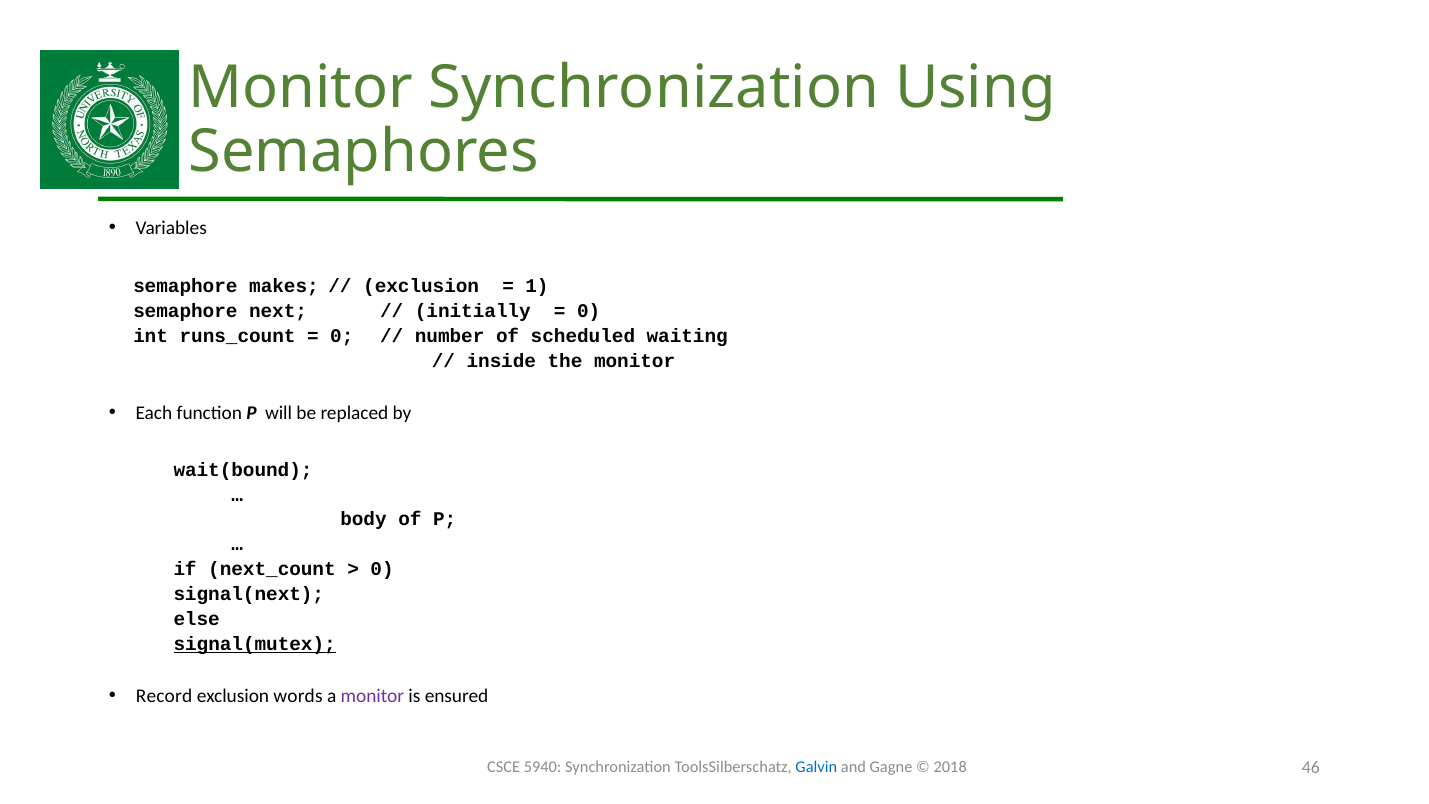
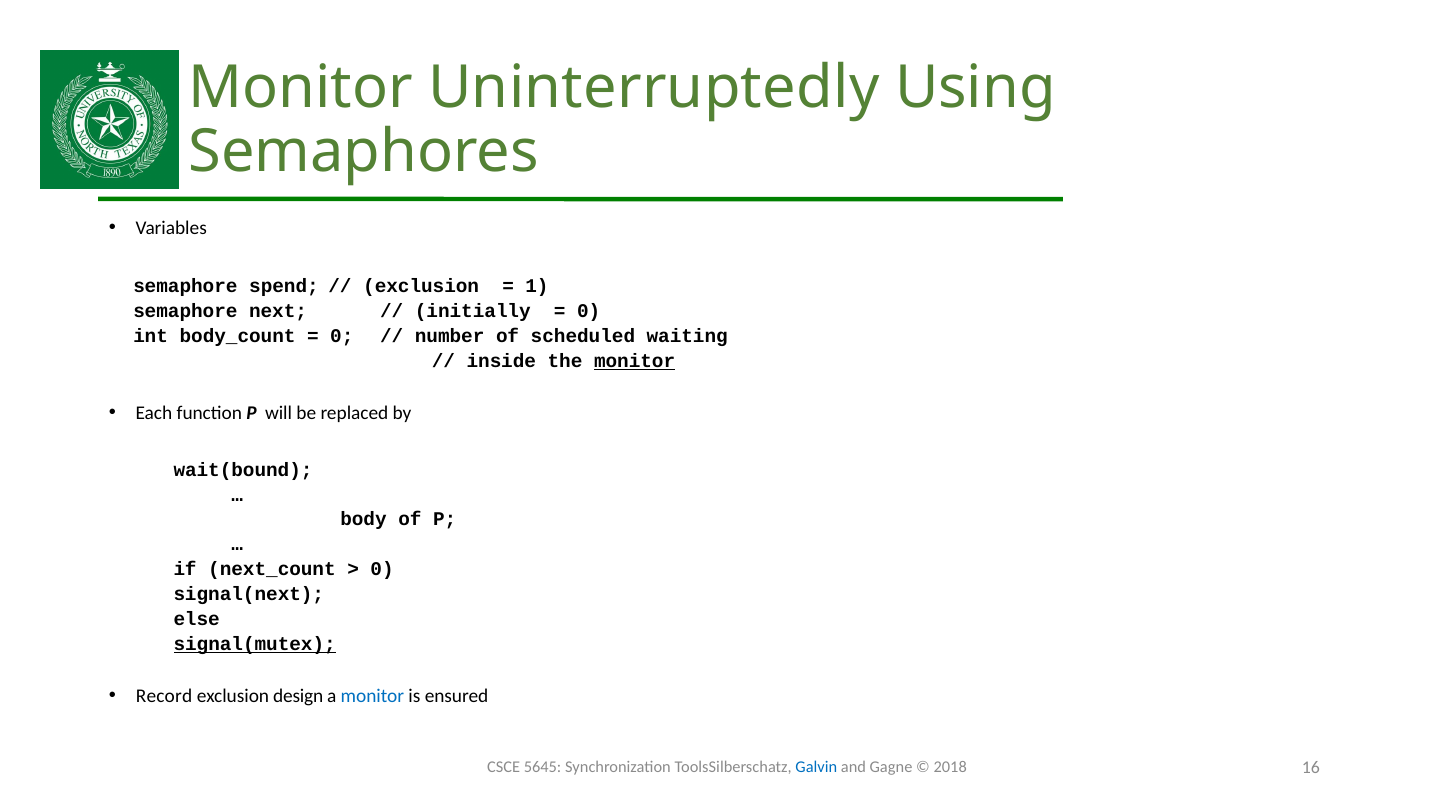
Monitor Synchronization: Synchronization -> Uninterruptedly (654, 88)
makes: makes -> spend (284, 286)
runs_count: runs_count -> body_count (238, 336)
monitor underline: none -> present (635, 361)
words: words -> design (298, 696)
monitor colour: purple -> blue (372, 696)
5940: 5940 -> 5645 (543, 767)
46: 46 -> 16 (1311, 767)
